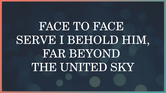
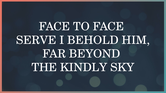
UNITED: UNITED -> KINDLY (84, 68)
